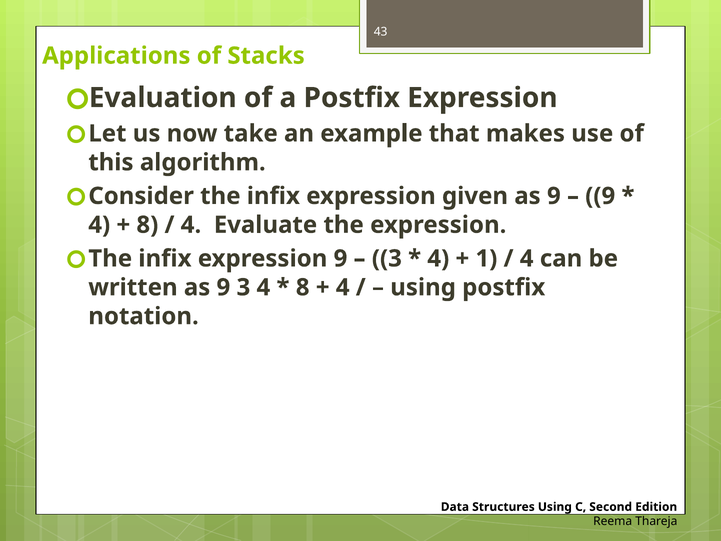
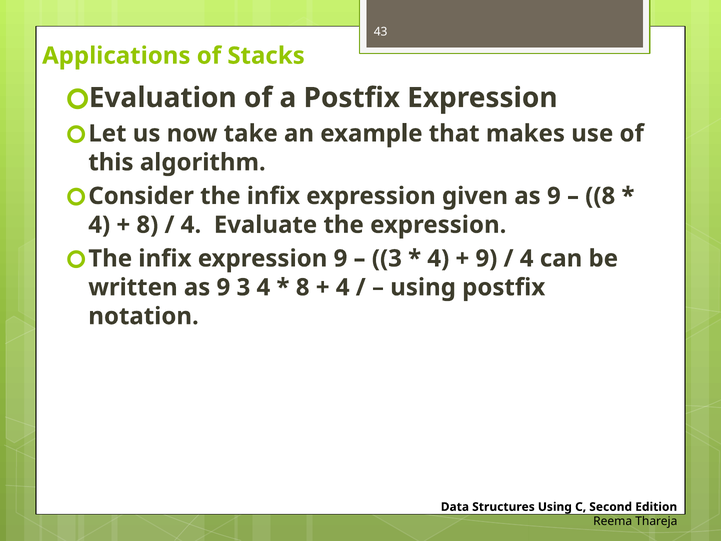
9: 9 -> 8 (600, 196)
1: 1 -> 9 (486, 258)
